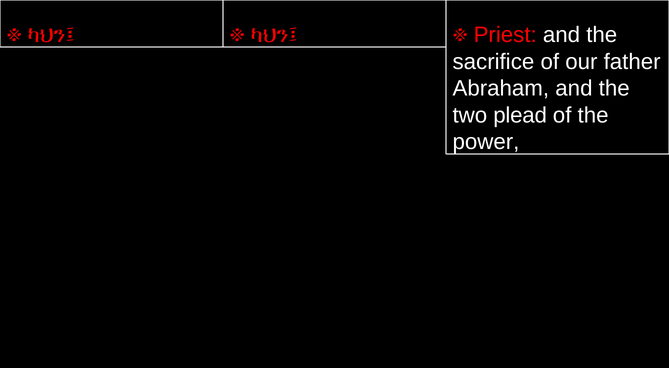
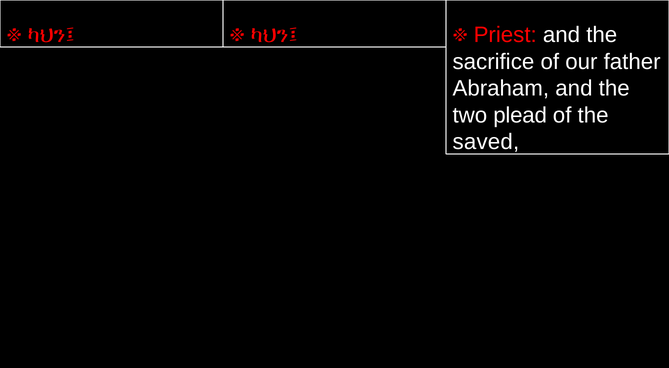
power: power -> saved (486, 142)
